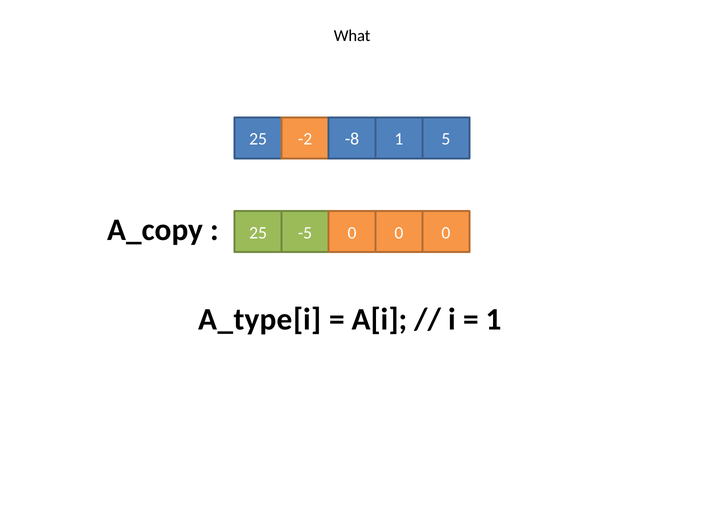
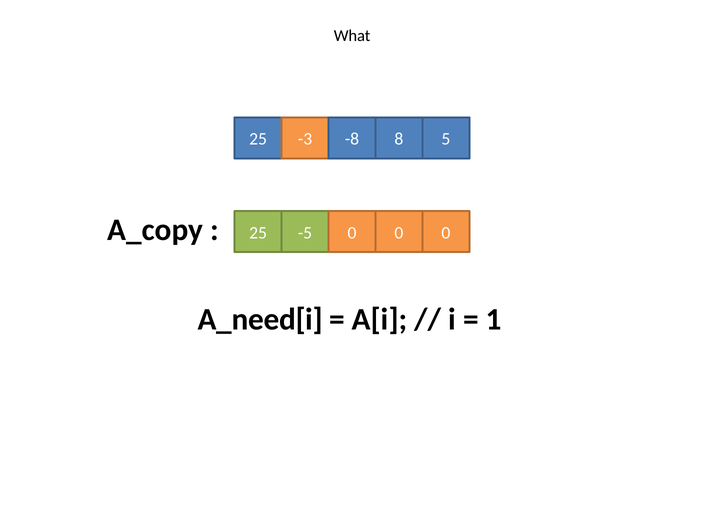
-2: -2 -> -3 (305, 139)
-8 1: 1 -> 8 (399, 139)
A_type[i: A_type[i -> A_need[i (260, 320)
